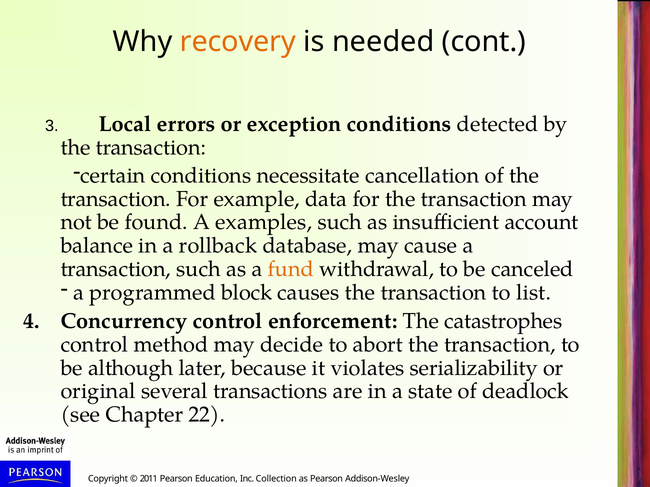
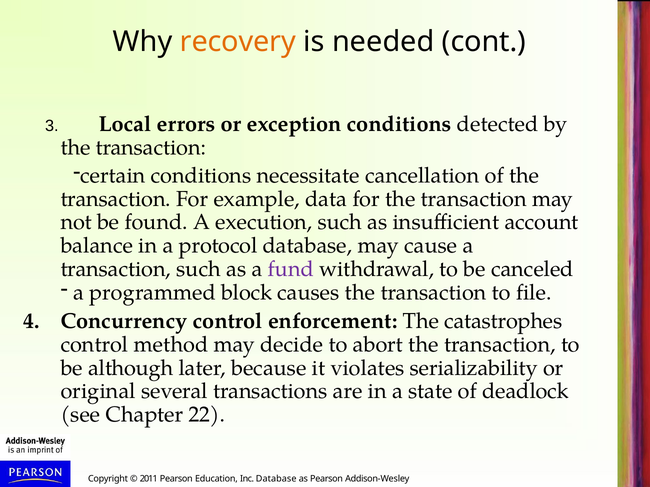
examples: examples -> execution (264, 222)
rollback: rollback -> protocol (218, 246)
fund colour: orange -> purple (291, 269)
list: list -> file (534, 293)
Inc Collection: Collection -> Database (276, 479)
